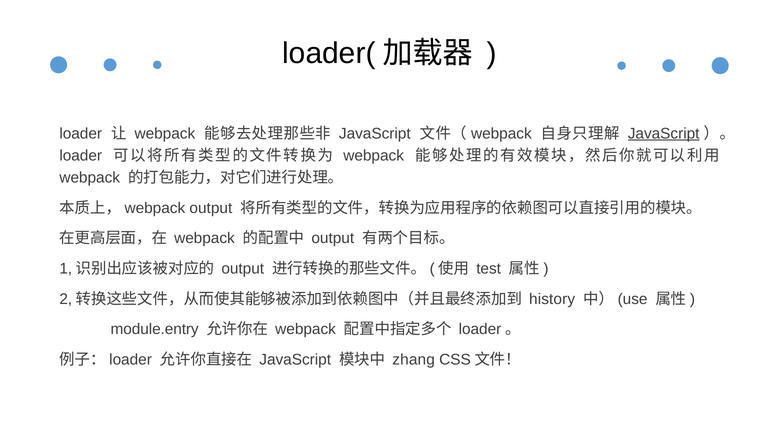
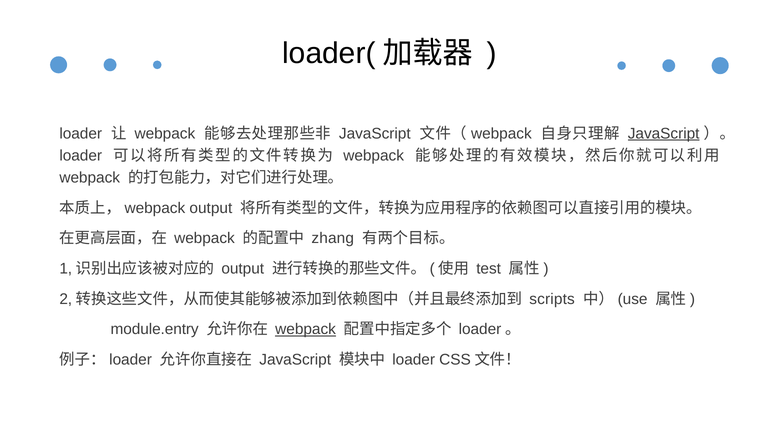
output: output -> zhang (333, 239)
history: history -> scripts (552, 299)
webpack underline: none -> present (306, 329)
zhang: zhang -> loader (414, 360)
